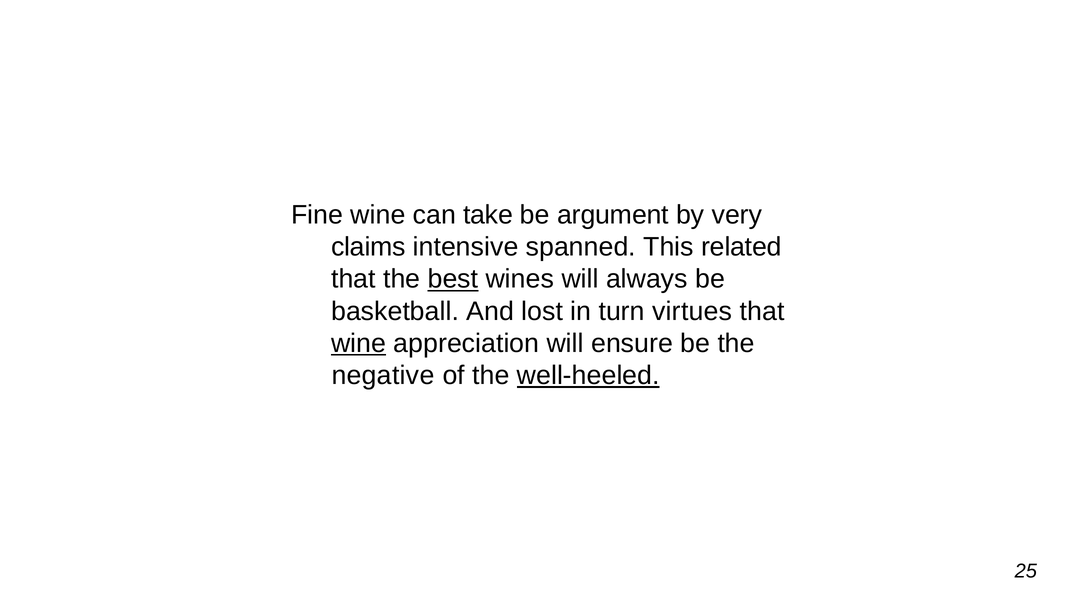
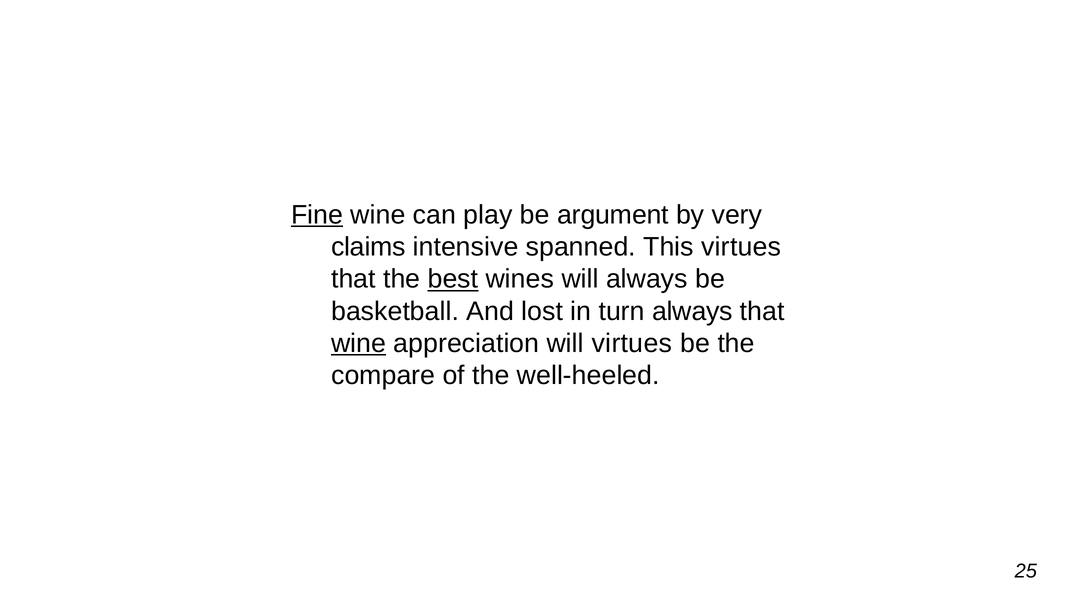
Fine underline: none -> present (317, 215)
take: take -> play (488, 215)
This related: related -> virtues (741, 247)
turn virtues: virtues -> always (692, 311)
will ensure: ensure -> virtues (632, 343)
negative: negative -> compare (383, 375)
well-heeled underline: present -> none (588, 375)
